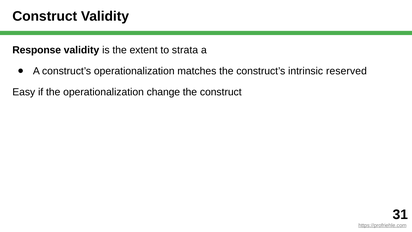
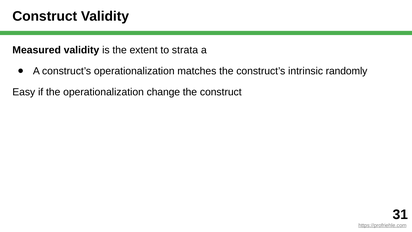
Response: Response -> Measured (37, 50)
reserved: reserved -> randomly (347, 71)
